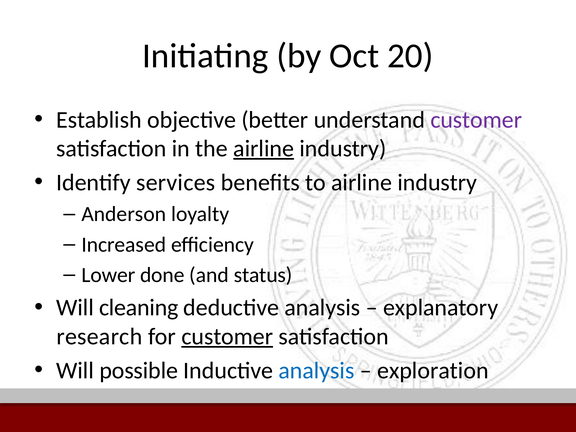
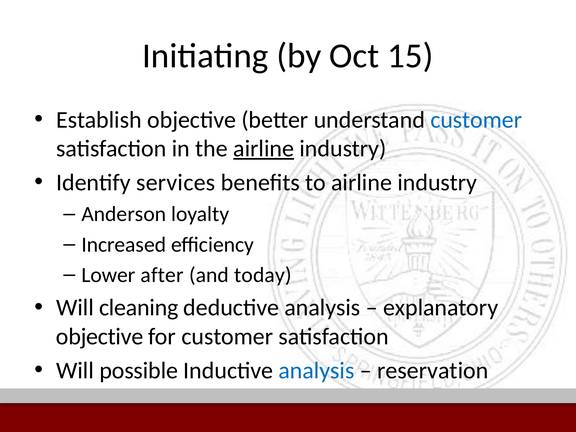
20: 20 -> 15 (410, 56)
customer colour: purple -> blue (476, 120)
done: done -> after (162, 275)
status: status -> today (263, 275)
research: research -> objective (100, 337)
customer underline: present -> none (227, 337)
exploration: exploration -> reservation (433, 370)
